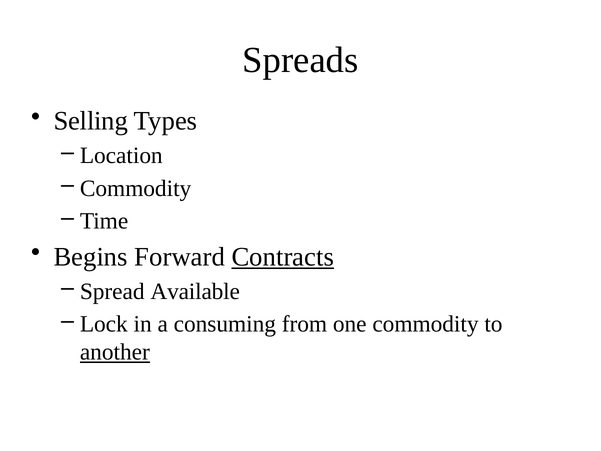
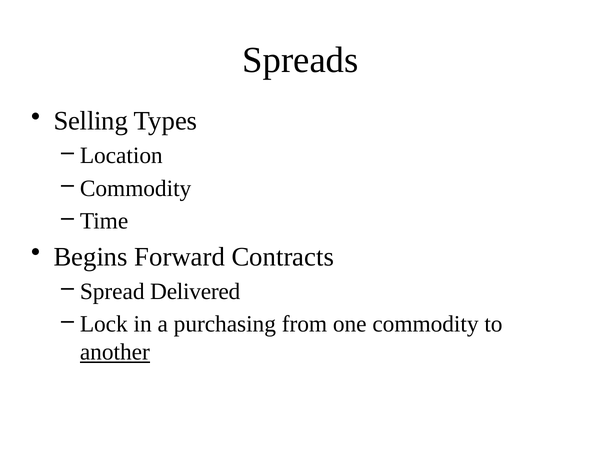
Contracts underline: present -> none (283, 257)
Available: Available -> Delivered (195, 291)
consuming: consuming -> purchasing (225, 324)
